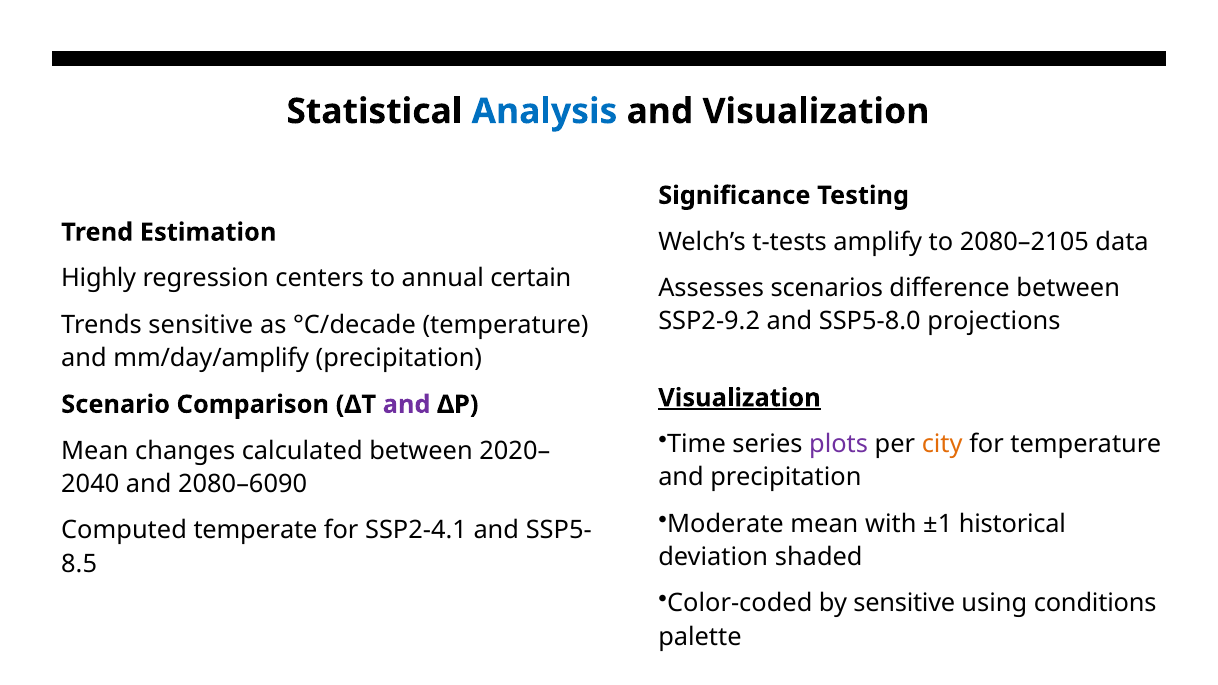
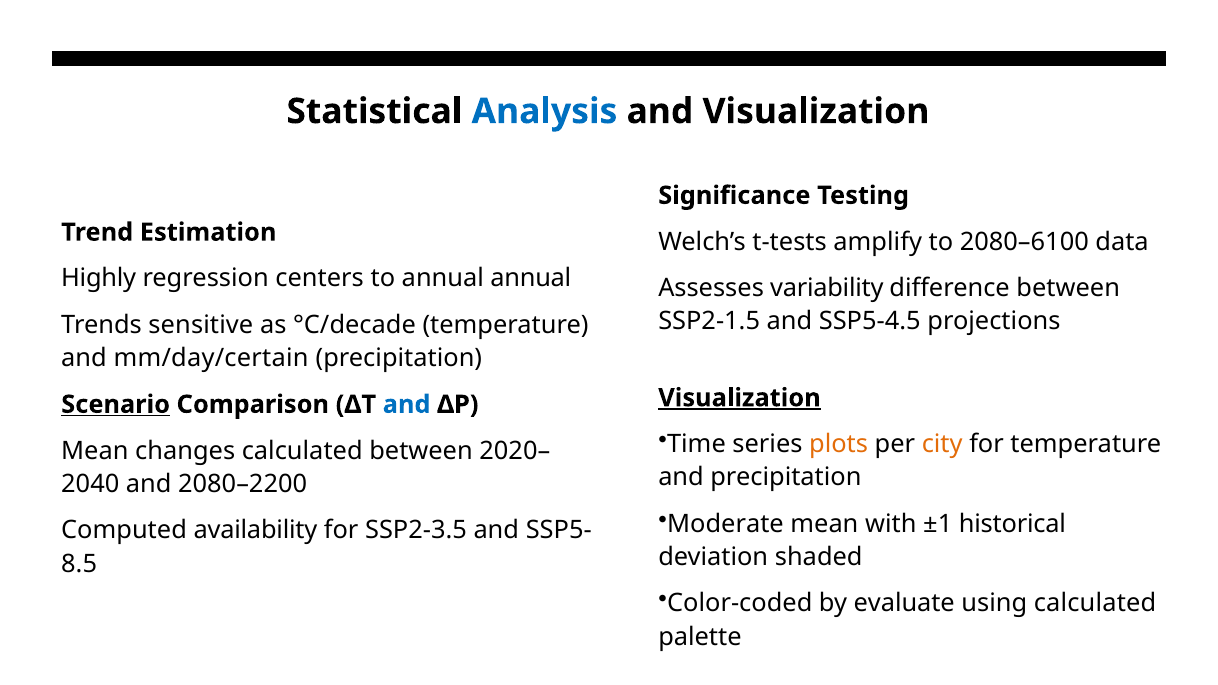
2080–2105: 2080–2105 -> 2080–6100 (1024, 242)
annual certain: certain -> annual (531, 279)
scenarios: scenarios -> variability (827, 288)
SSP2-9.2: SSP2-9.2 -> SSP2-1.5 (709, 321)
SSP5-8.0: SSP5-8.0 -> SSP5-4.5 (870, 321)
mm/day/amplify: mm/day/amplify -> mm/day/certain (211, 358)
Scenario underline: none -> present (116, 404)
and colour: purple -> blue (407, 404)
plots colour: purple -> orange (839, 444)
2080–6090: 2080–6090 -> 2080–2200 (243, 484)
temperate: temperate -> availability (255, 530)
SSP2-4.1: SSP2-4.1 -> SSP2-3.5 (416, 530)
by sensitive: sensitive -> evaluate (904, 603)
using conditions: conditions -> calculated (1095, 603)
